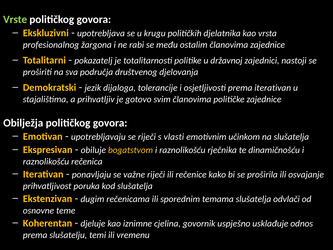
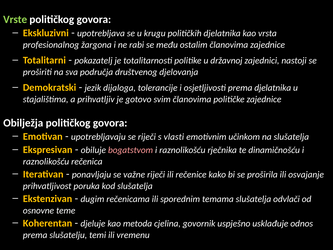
prema iterativan: iterativan -> djelatnika (273, 88)
bogatstvom colour: yellow -> pink (131, 150)
iznimne: iznimne -> metoda (138, 223)
